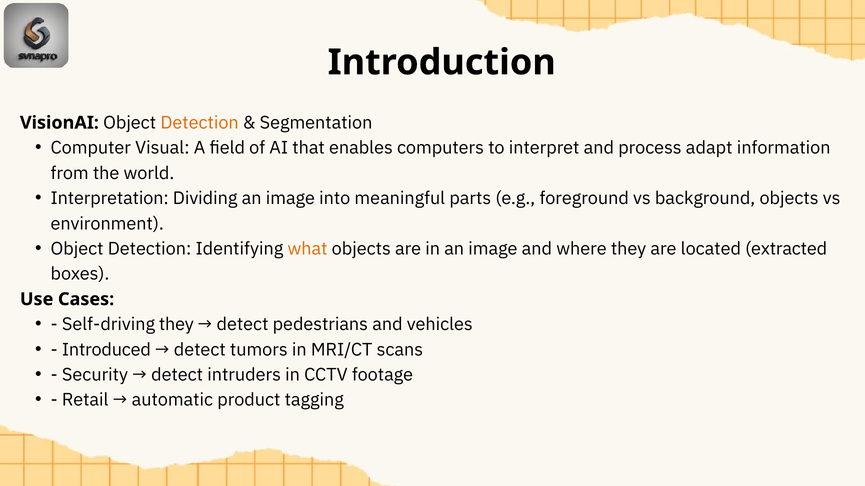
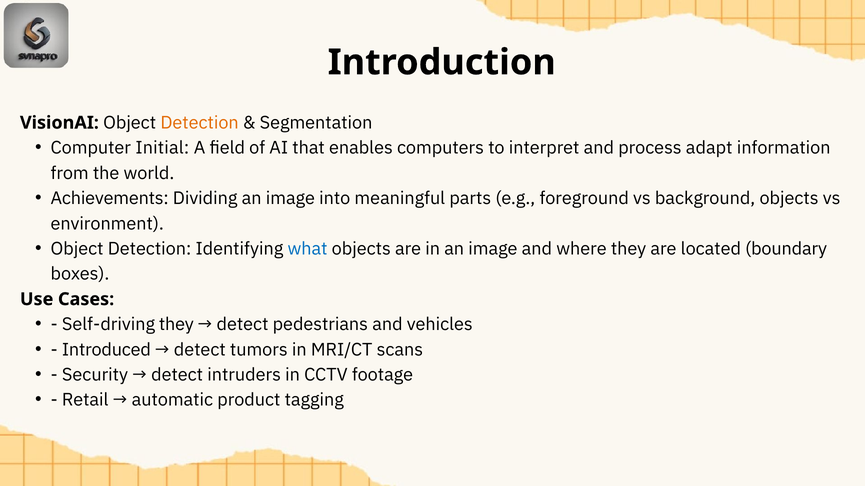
Visual: Visual -> Initial (162, 148)
Interpretation: Interpretation -> Achievements (110, 199)
what colour: orange -> blue (308, 249)
extracted: extracted -> boundary (786, 249)
